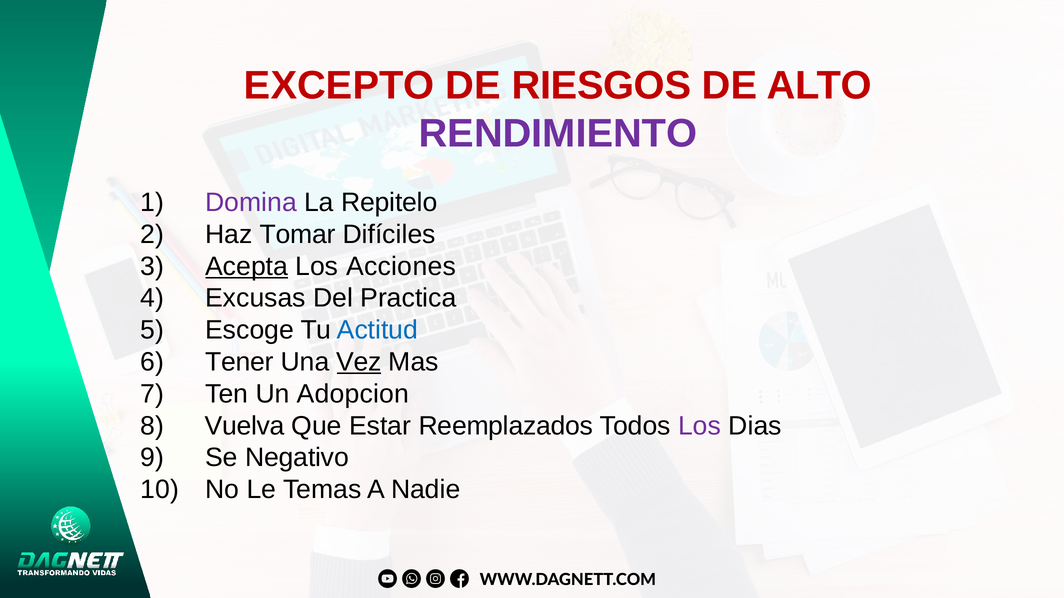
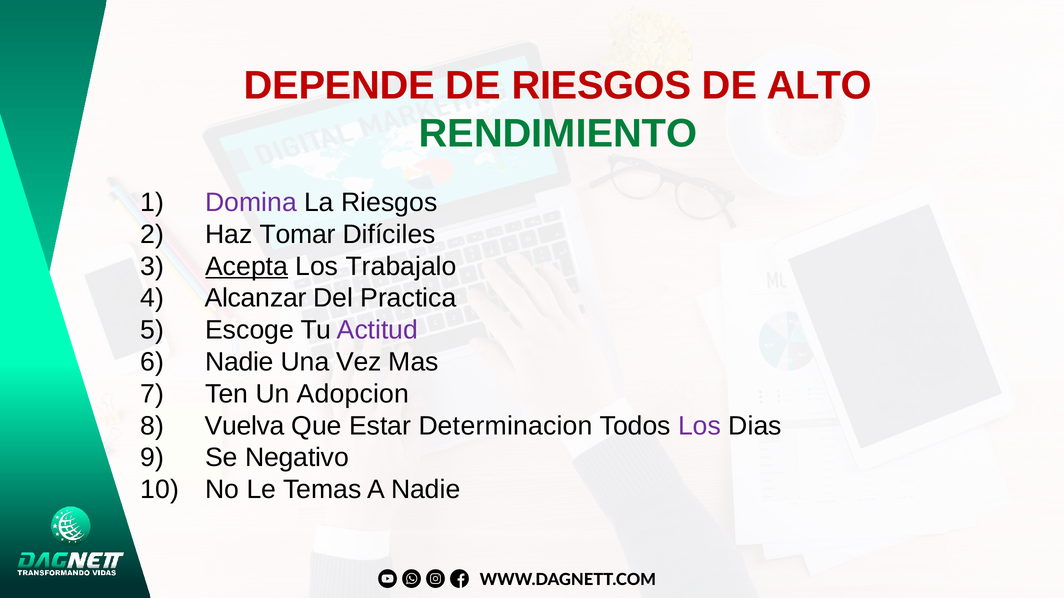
EXCEPTO: EXCEPTO -> DEPENDE (339, 86)
RENDIMIENTO colour: purple -> green (558, 134)
La Repitelo: Repitelo -> Riesgos (389, 203)
Acciones: Acciones -> Trabajalo (401, 267)
Excusas: Excusas -> Alcanzar (256, 298)
Actitud colour: blue -> purple (377, 330)
Tener: Tener -> Nadie (239, 362)
Vez underline: present -> none (359, 362)
Reemplazados: Reemplazados -> Determinacion (506, 426)
